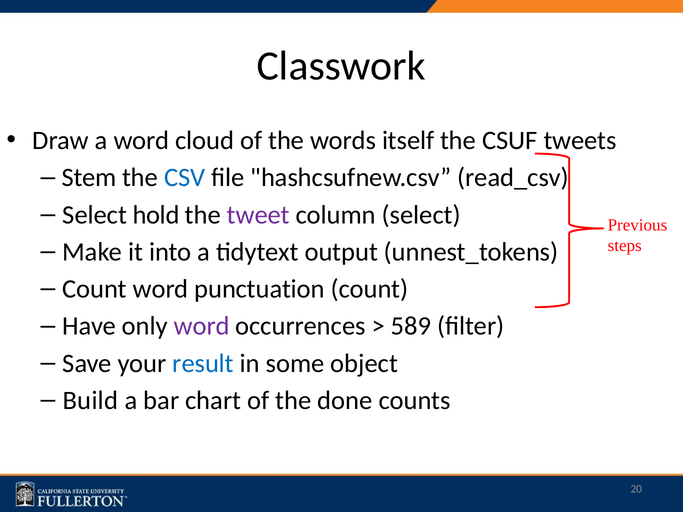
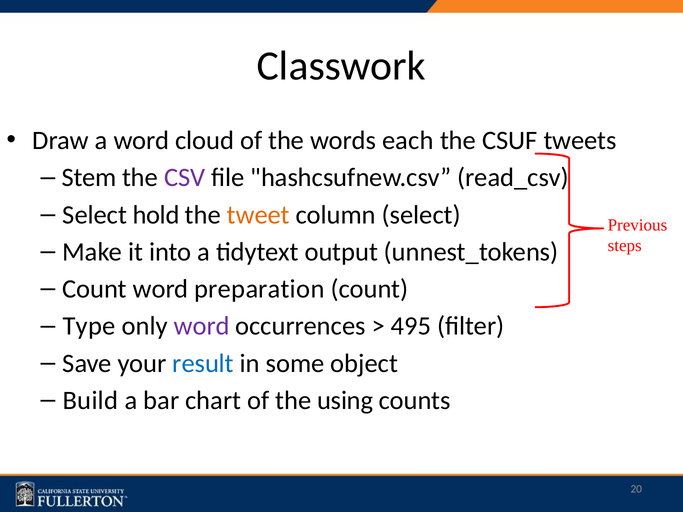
itself: itself -> each (408, 141)
CSV colour: blue -> purple (185, 178)
tweet colour: purple -> orange (258, 215)
punctuation: punctuation -> preparation (259, 289)
Have: Have -> Type (89, 326)
589: 589 -> 495 (411, 326)
done: done -> using (345, 401)
